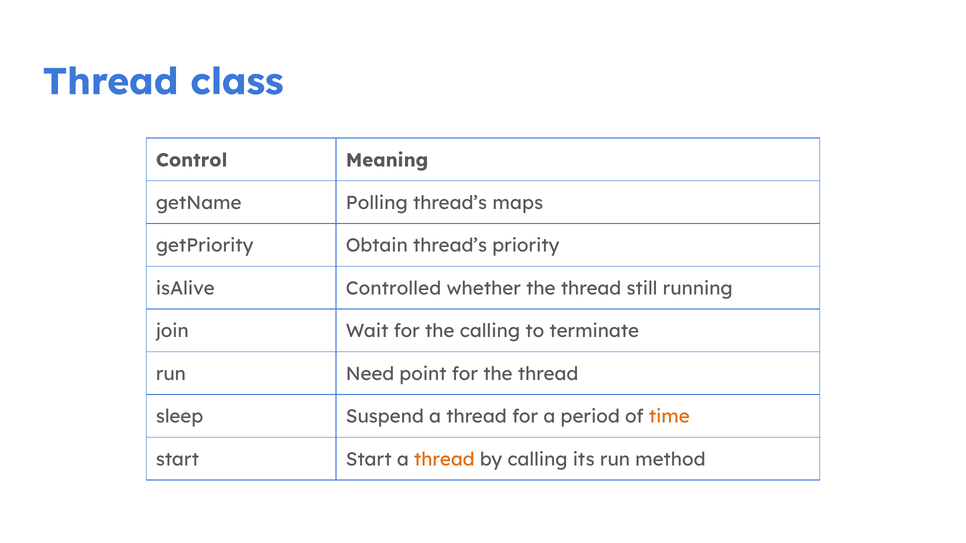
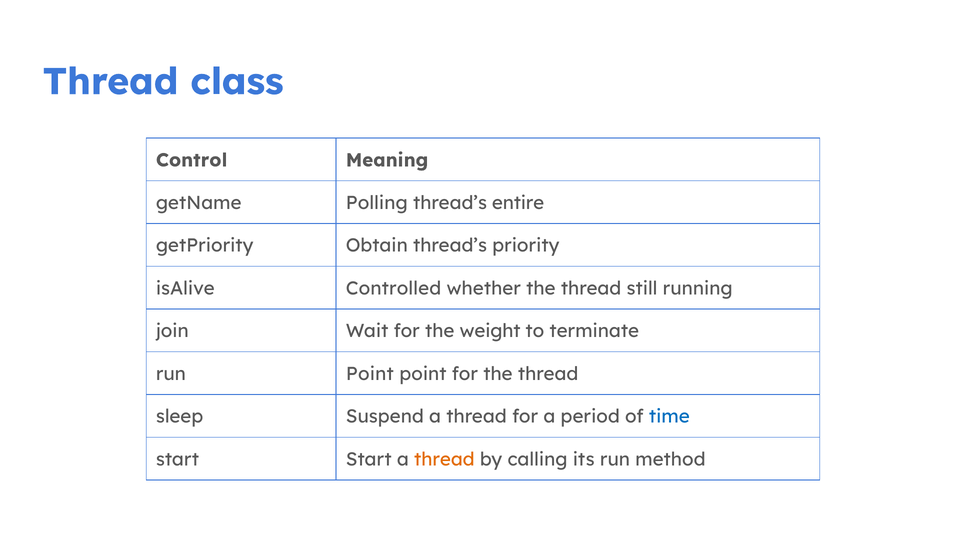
maps: maps -> entire (518, 203)
the calling: calling -> weight (490, 331)
run Need: Need -> Point (370, 374)
time colour: orange -> blue (669, 417)
